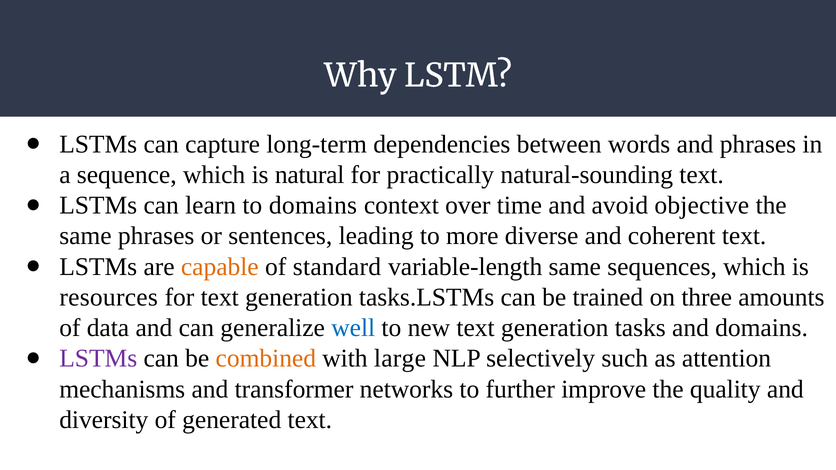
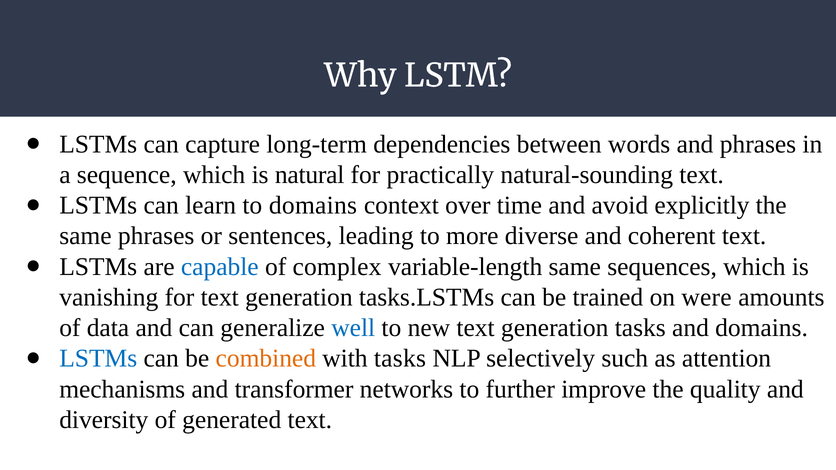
objective: objective -> explicitly (702, 205)
capable colour: orange -> blue (220, 267)
standard: standard -> complex (337, 267)
resources: resources -> vanishing (109, 297)
three: three -> were (707, 297)
LSTMs colour: purple -> blue (98, 359)
with large: large -> tasks (400, 359)
